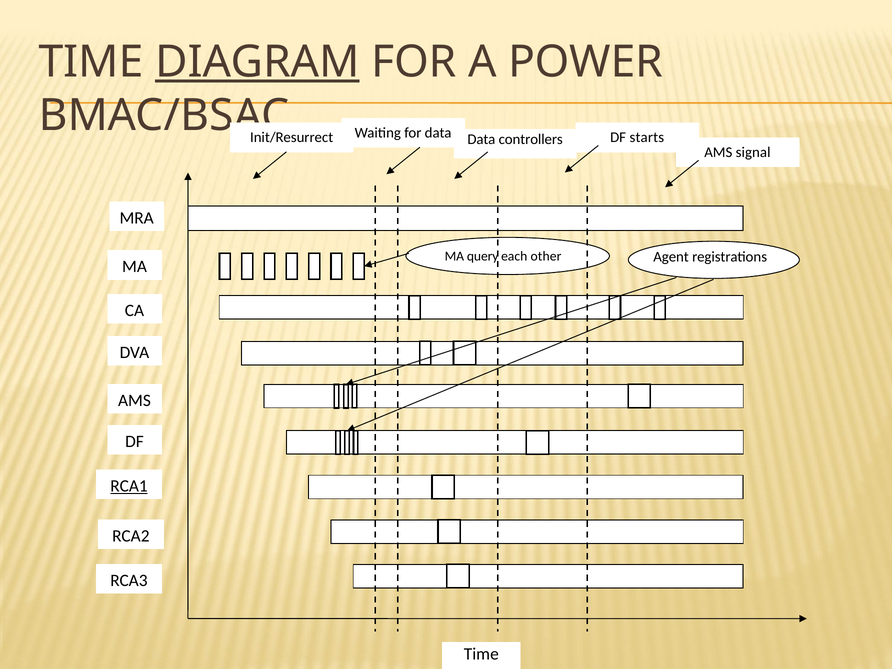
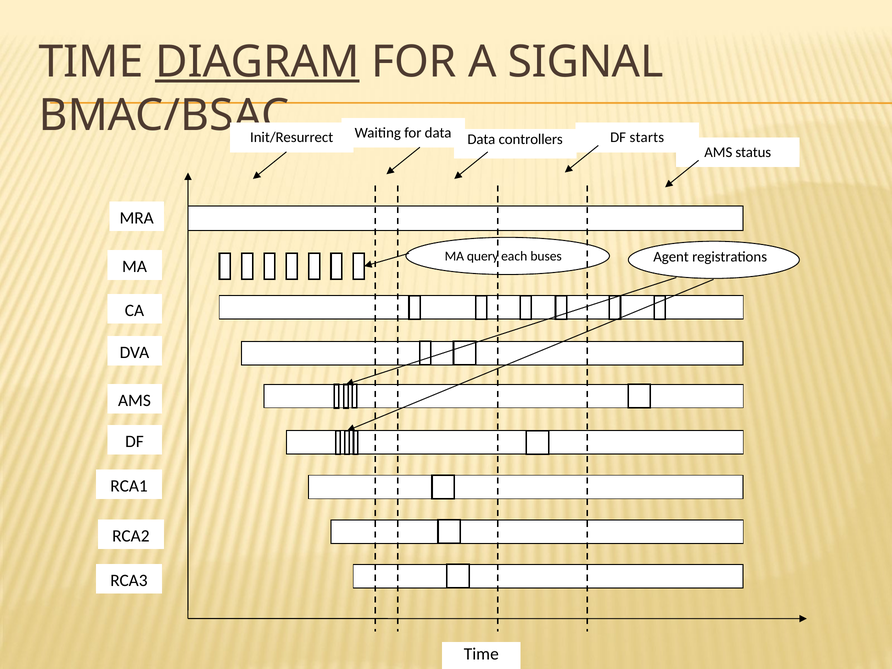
POWER: POWER -> SIGNAL (586, 62)
signal: signal -> status (753, 152)
other: other -> buses (546, 256)
RCA1 underline: present -> none (129, 486)
